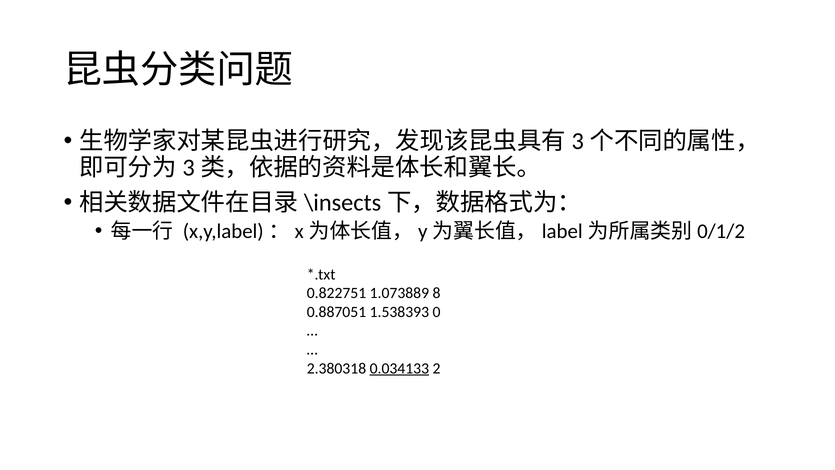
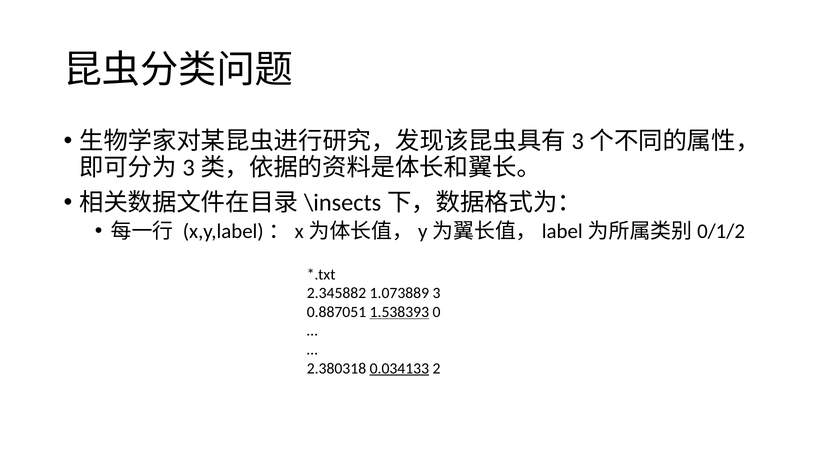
0.822751: 0.822751 -> 2.345882 (337, 293)
8: 8 -> 3 (437, 293)
1.538393 underline: none -> present (399, 312)
